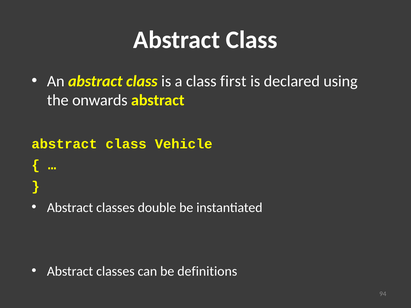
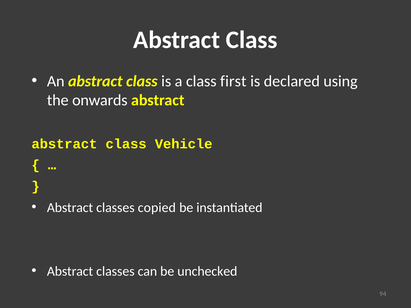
double: double -> copied (157, 208)
definitions: definitions -> unchecked (207, 271)
